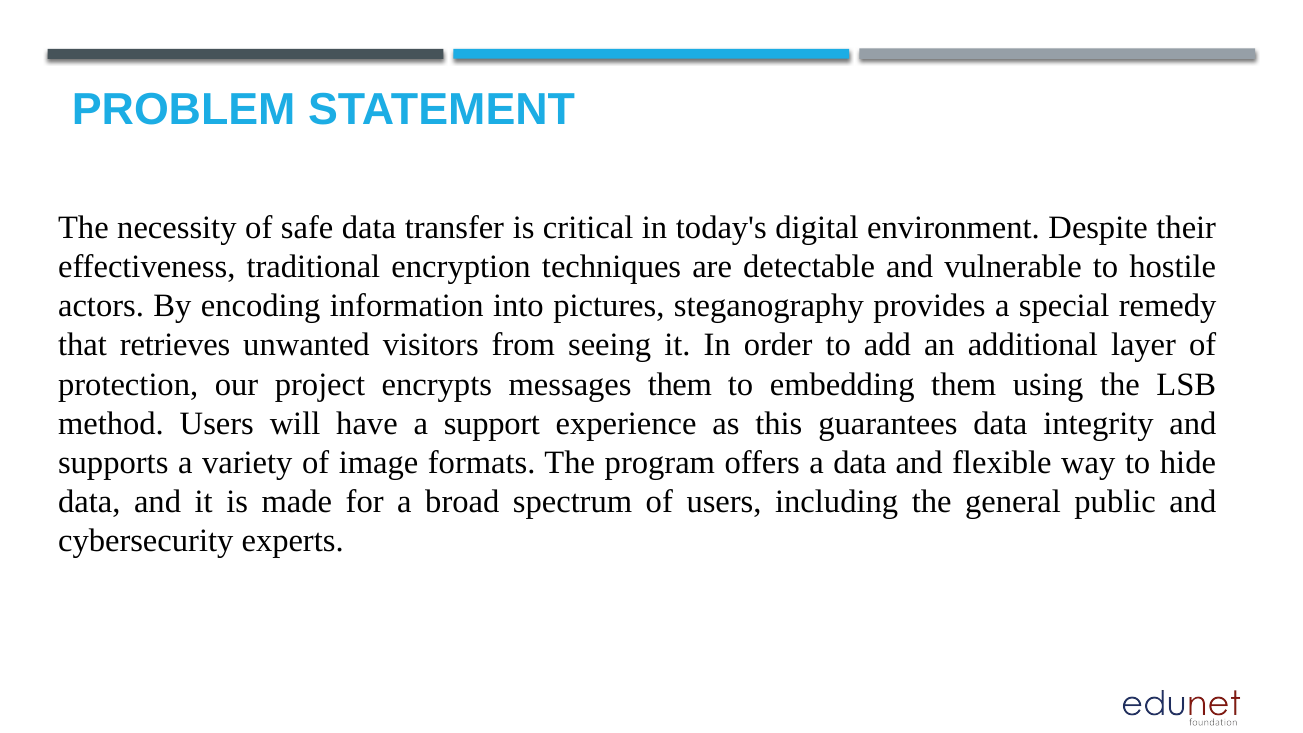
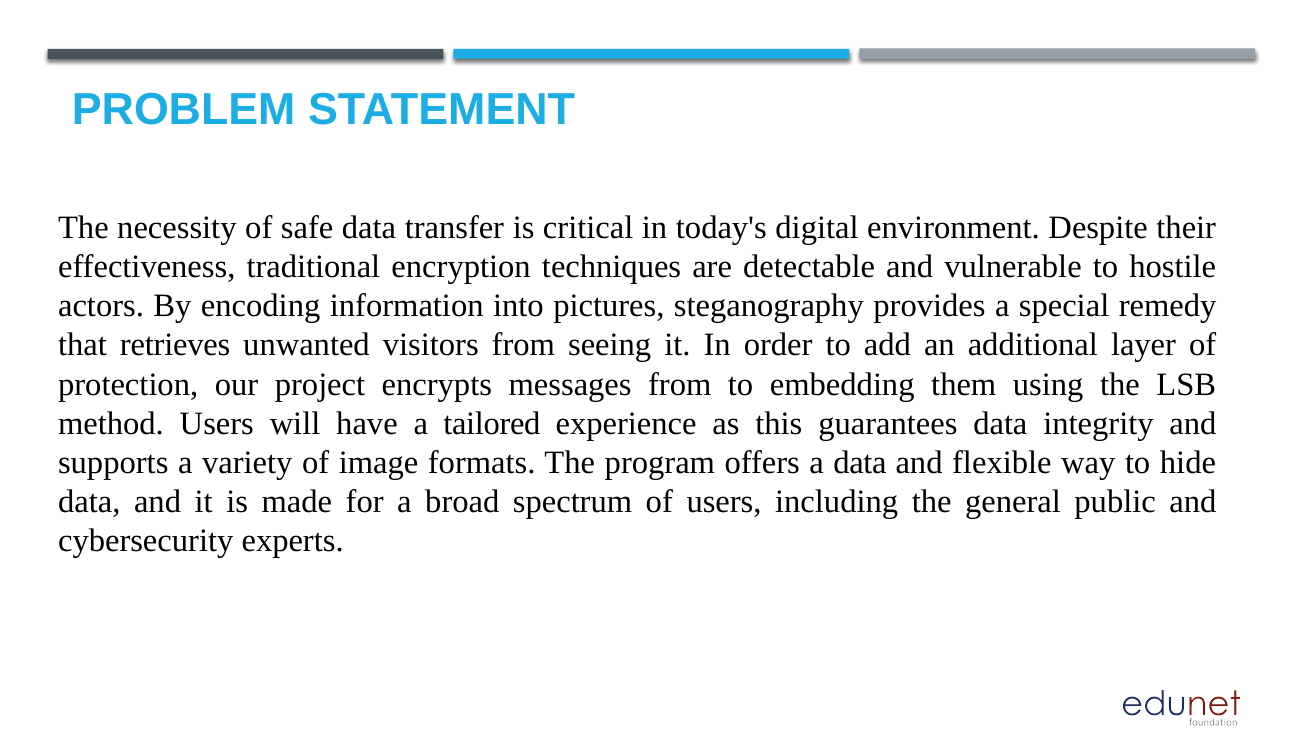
messages them: them -> from (680, 384)
support: support -> tailored (492, 423)
